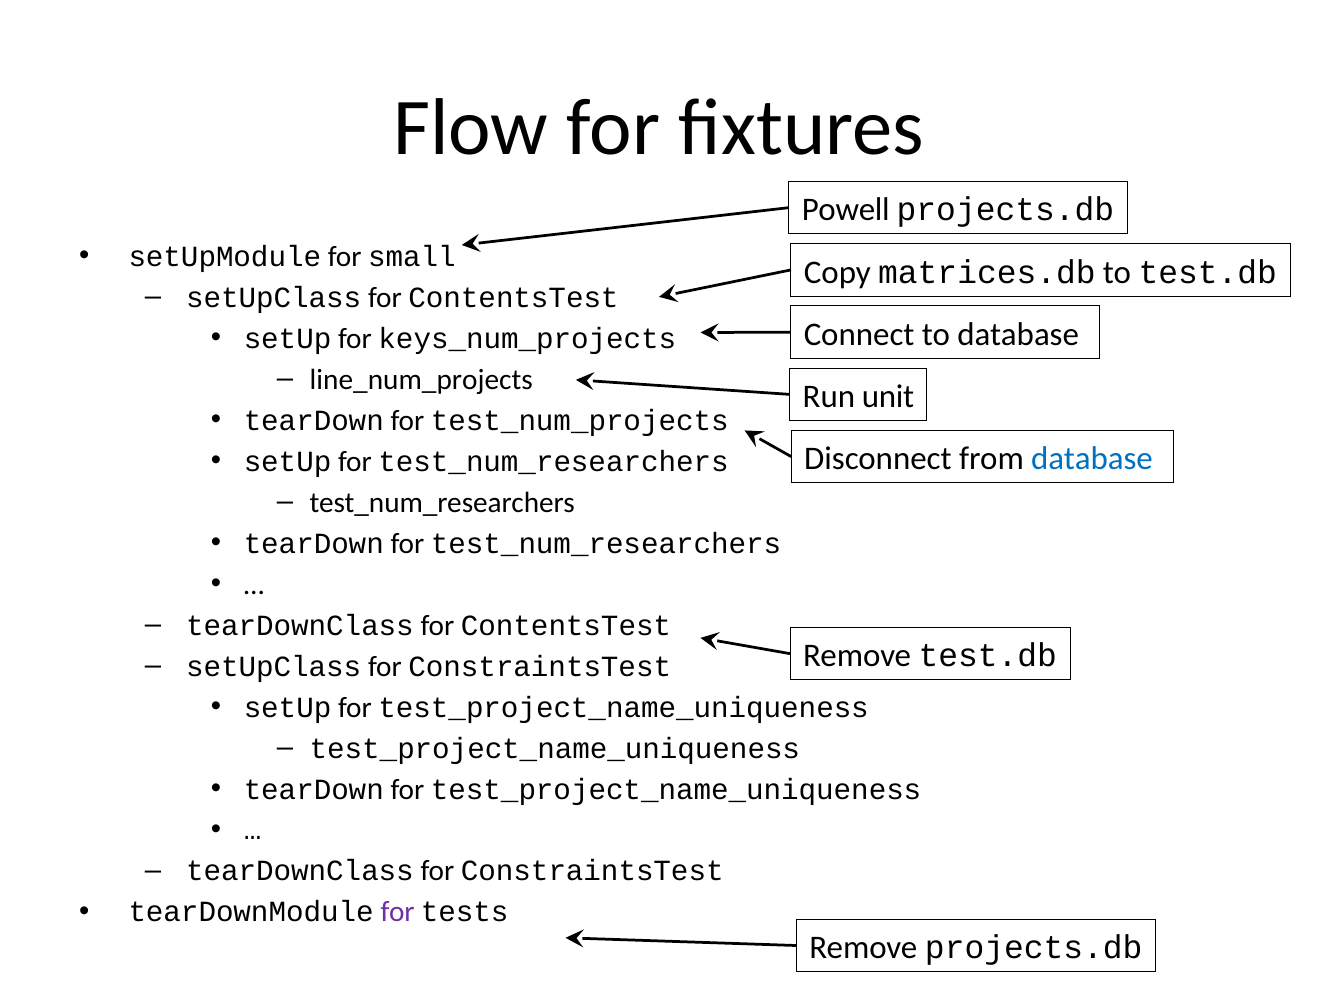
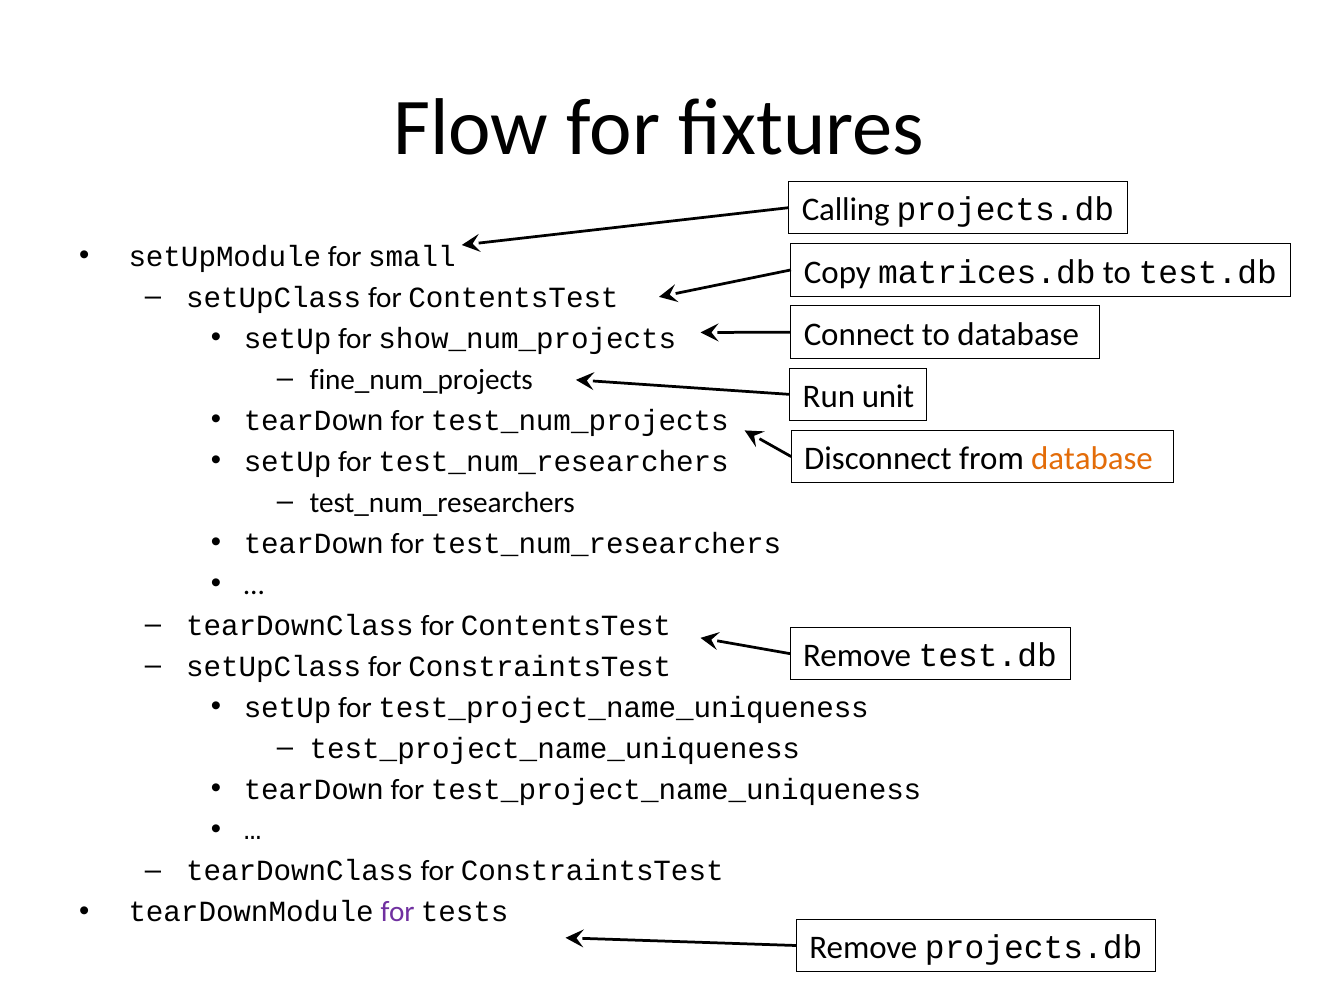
Powell: Powell -> Calling (846, 210)
keys_num_projects: keys_num_projects -> show_num_projects (527, 339)
line_num_projects: line_num_projects -> fine_num_projects (421, 380)
database colour: blue -> orange (1092, 459)
